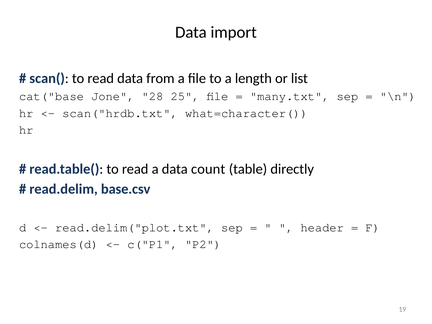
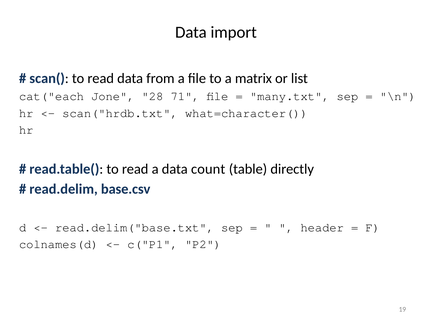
length: length -> matrix (253, 78)
cat("base: cat("base -> cat("each (51, 96)
25: 25 -> 71 (185, 96)
read.delim("plot.txt: read.delim("plot.txt -> read.delim("base.txt (134, 227)
